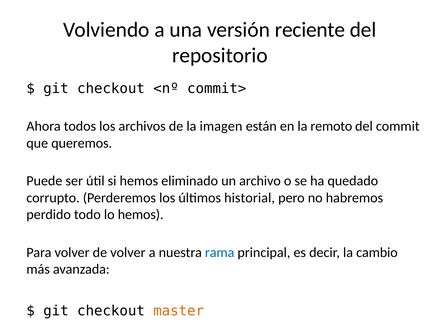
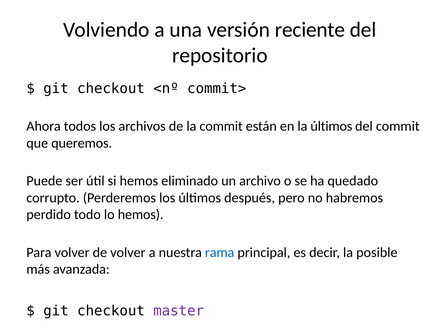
la imagen: imagen -> commit (221, 126)
la remoto: remoto -> últimos (331, 126)
historial: historial -> después (250, 198)
cambio: cambio -> posible (377, 252)
master colour: orange -> purple (179, 311)
